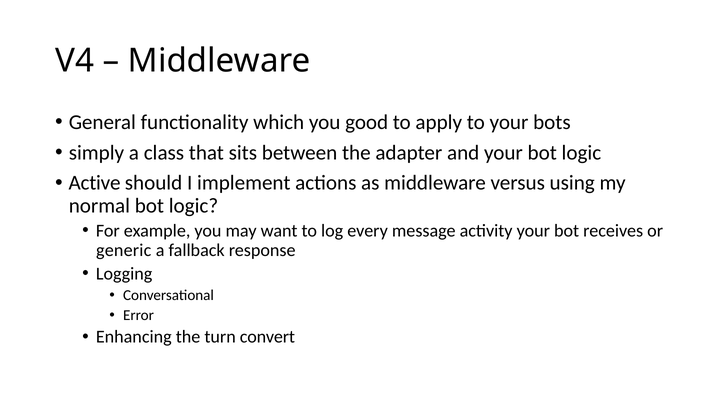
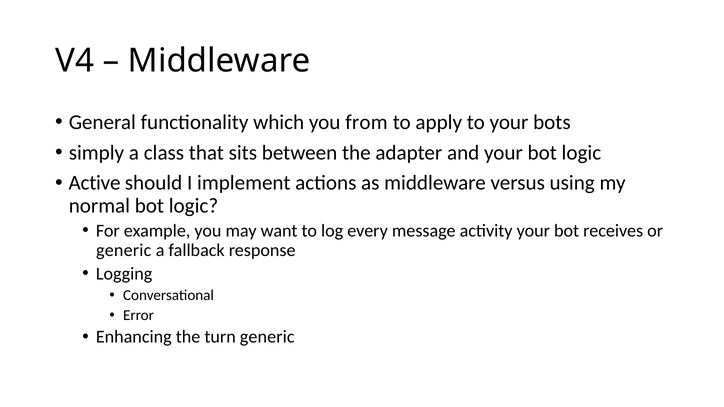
good: good -> from (366, 122)
turn convert: convert -> generic (267, 337)
